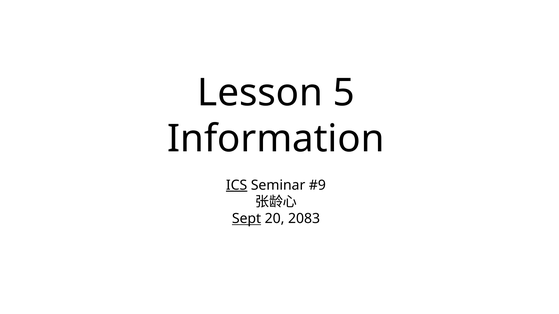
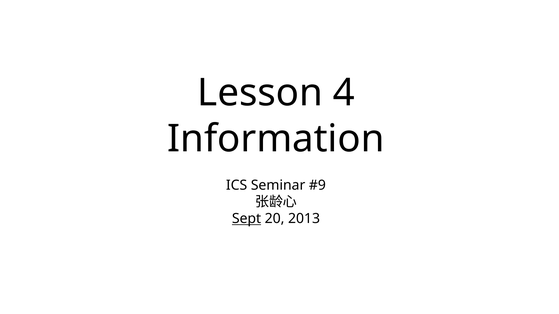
5: 5 -> 4 (344, 93)
ICS underline: present -> none (237, 185)
2083: 2083 -> 2013 (304, 219)
